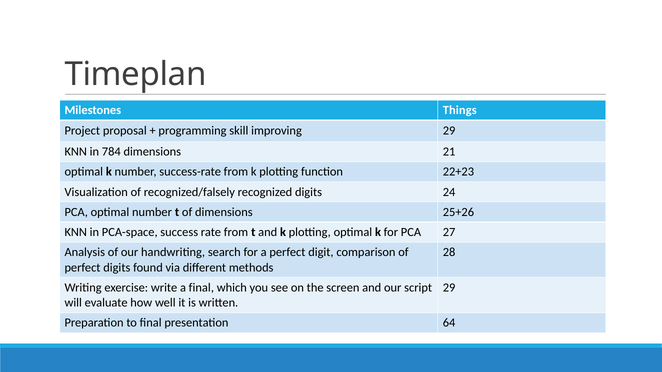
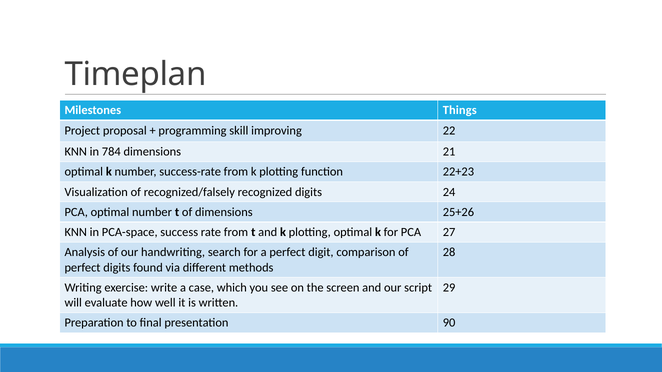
improving 29: 29 -> 22 (449, 131)
a final: final -> case (201, 288)
64: 64 -> 90 (449, 323)
